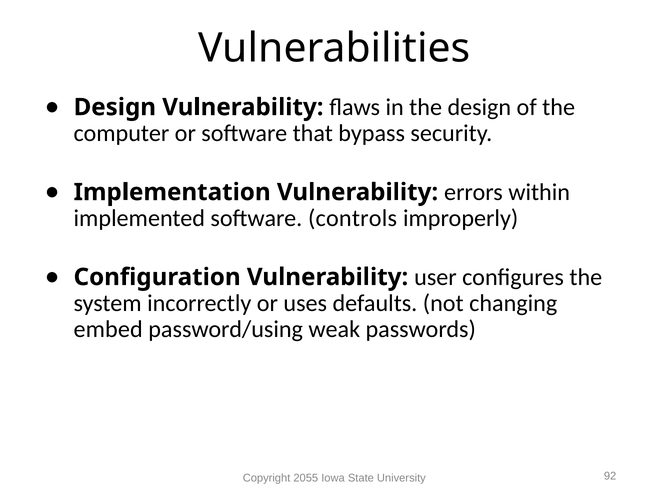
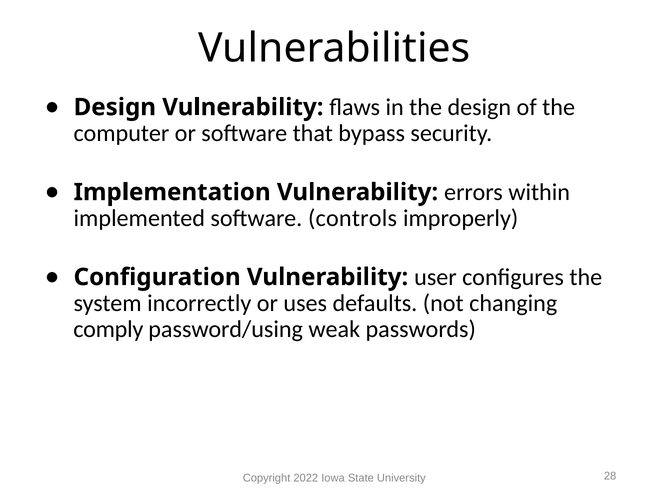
embed: embed -> comply (108, 329)
2055: 2055 -> 2022 (306, 478)
92: 92 -> 28 (610, 476)
